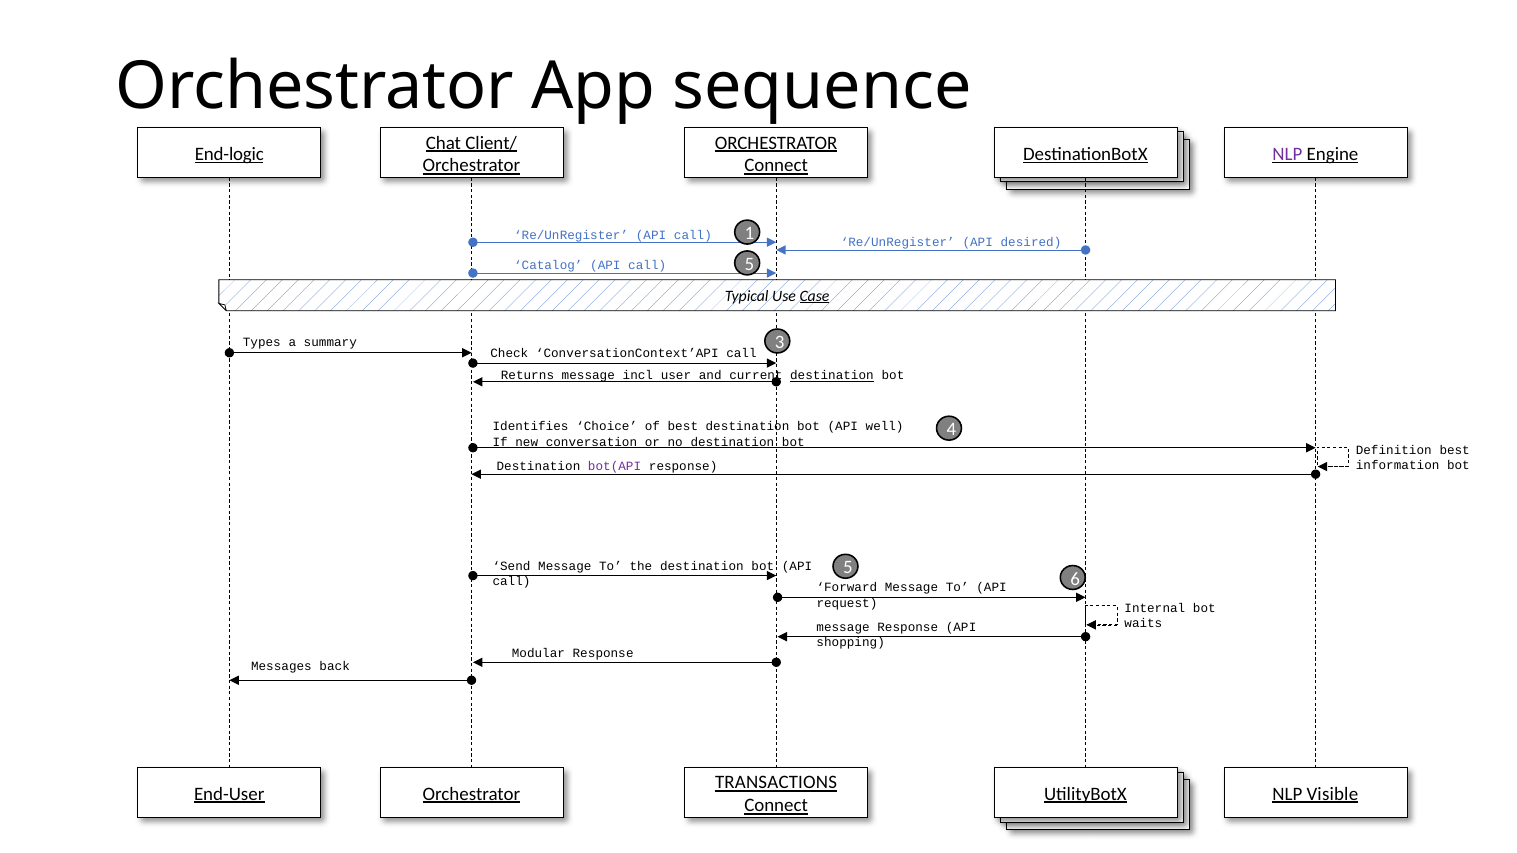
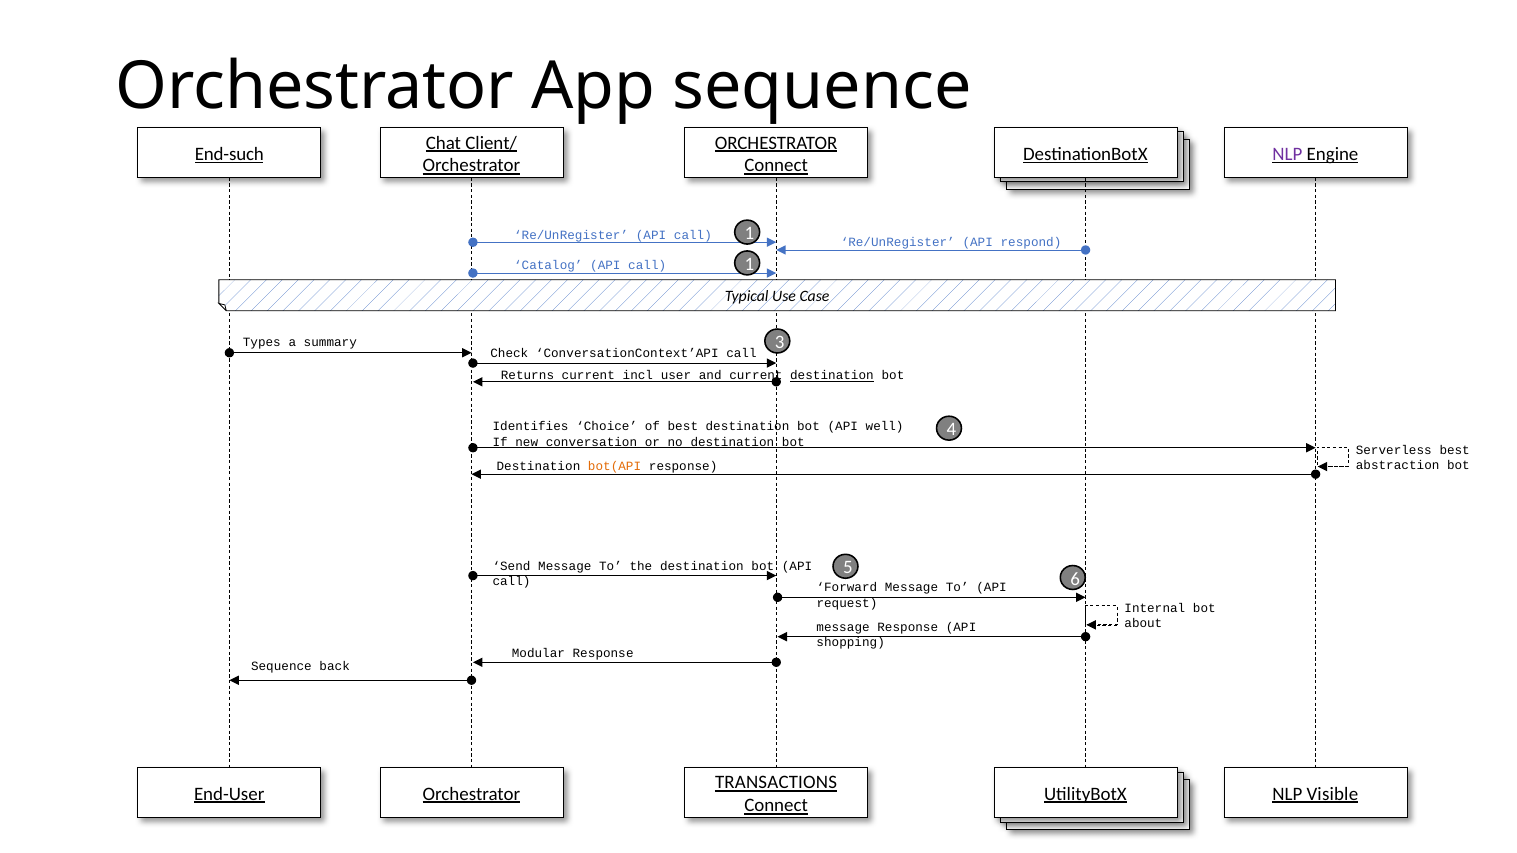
End-logic: End-logic -> End-such (229, 154)
desired: desired -> respond (1031, 242)
call 5: 5 -> 1 (750, 264)
Case underline: present -> none (814, 296)
Returns message: message -> current (588, 376)
Definition: Definition -> Serverless (1394, 450)
information: information -> abstraction (1398, 465)
bot(API colour: purple -> orange (615, 466)
waits: waits -> about (1143, 624)
Messages: Messages -> Sequence (281, 667)
